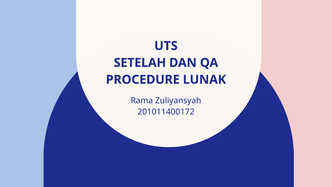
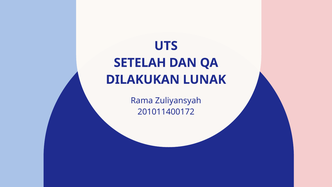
PROCEDURE: PROCEDURE -> DILAKUKAN (143, 80)
